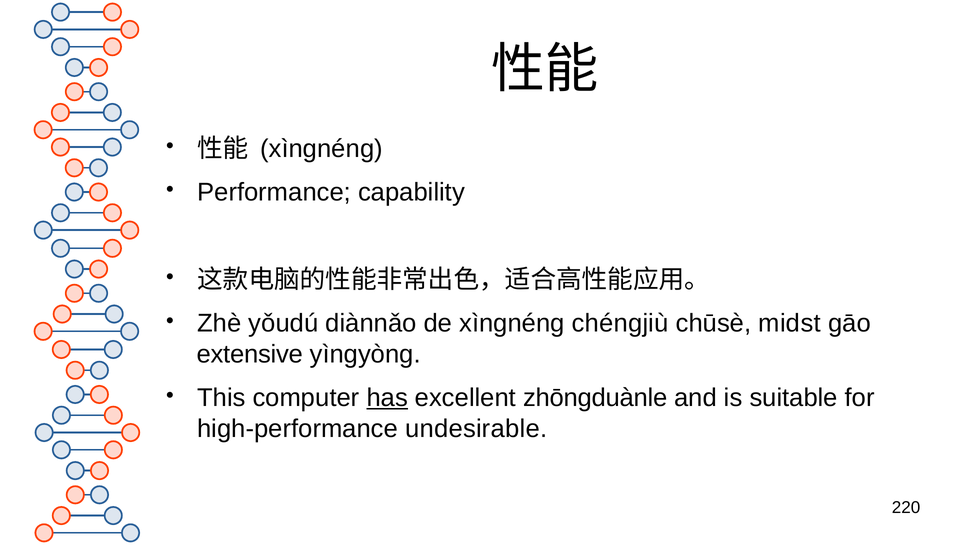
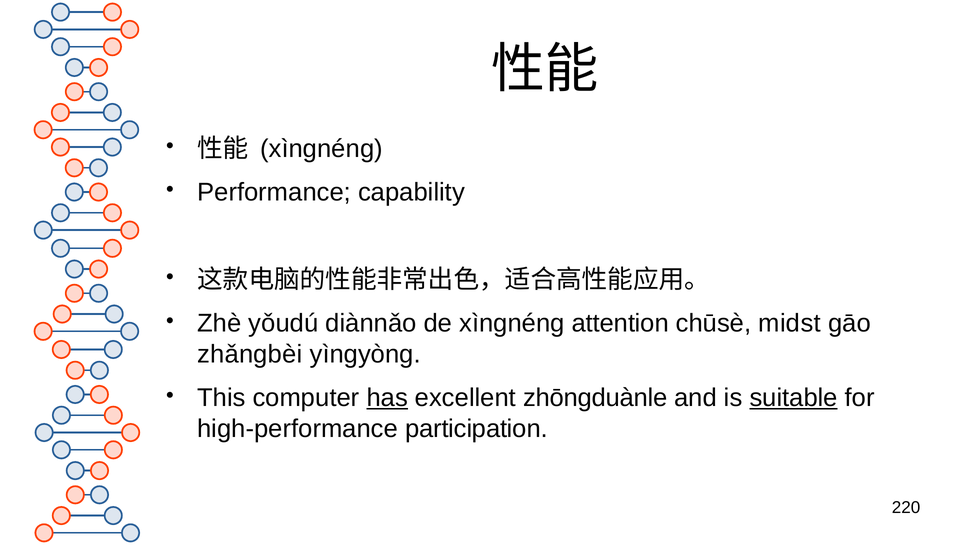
chéngjiù: chéngjiù -> attention (620, 324)
extensive: extensive -> zhǎngbèi (250, 354)
suitable underline: none -> present (794, 398)
undesirable: undesirable -> participation (476, 429)
